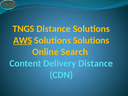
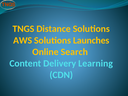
AWS underline: present -> none (23, 40)
Solutions Solutions: Solutions -> Launches (91, 40)
Delivery Distance: Distance -> Learning (96, 63)
